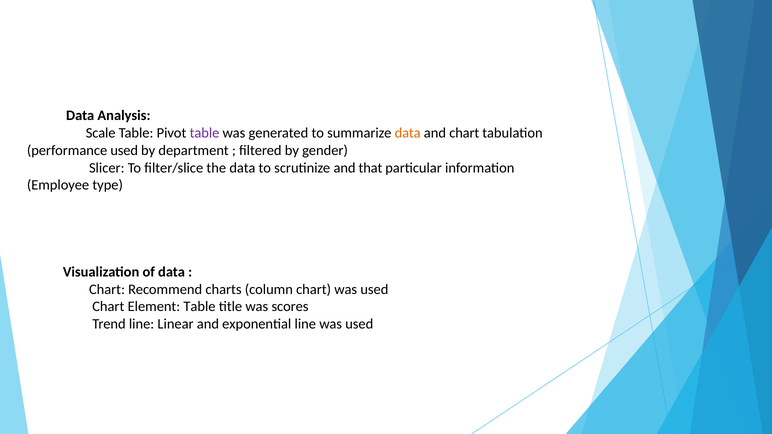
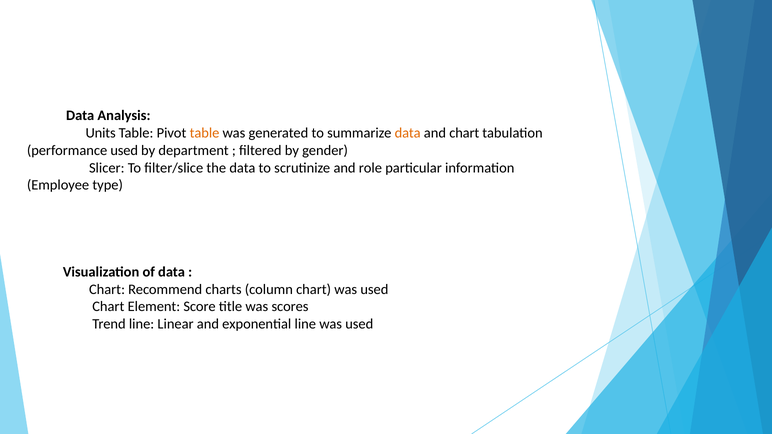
Scale: Scale -> Units (101, 133)
table colour: purple -> orange (205, 133)
that: that -> role (370, 168)
Element Table: Table -> Score (200, 307)
